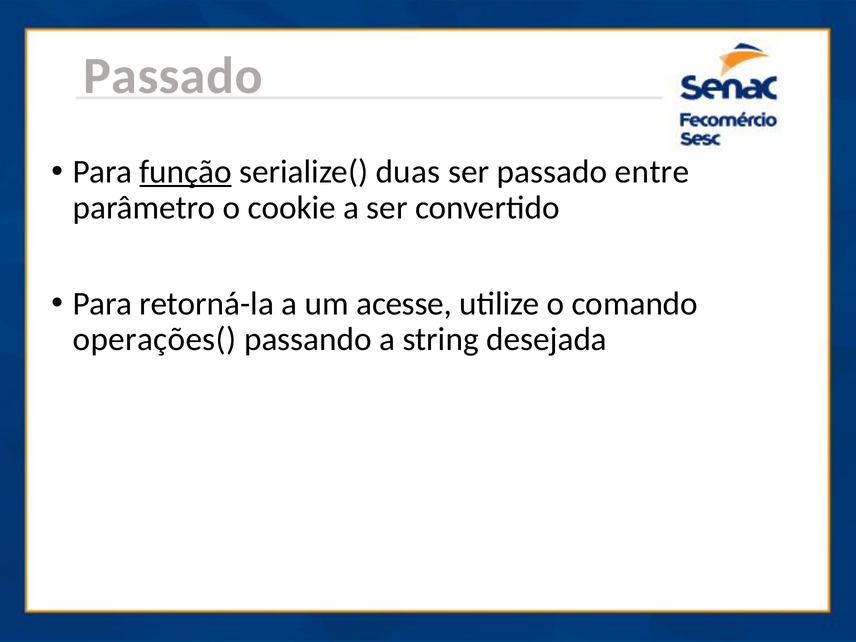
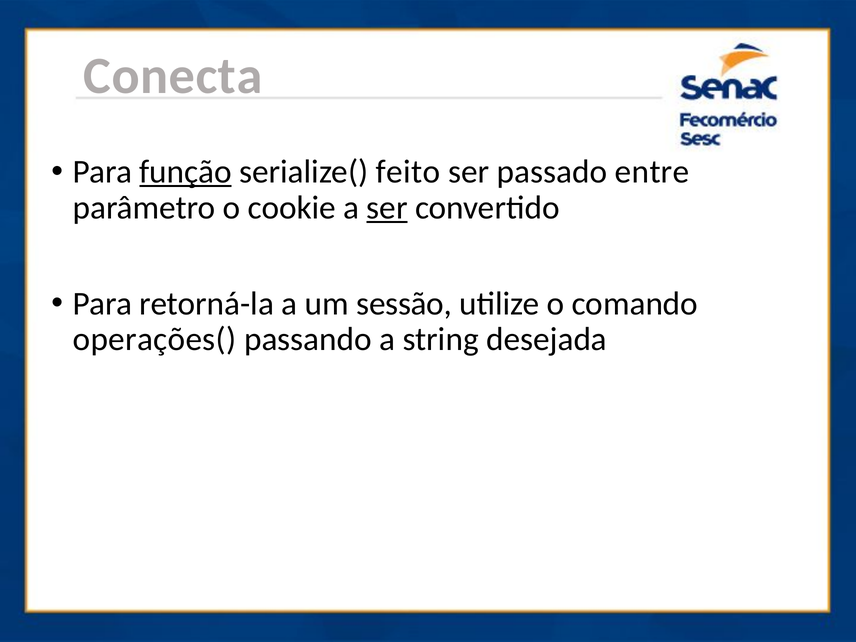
Passado: Passado -> Conecta (173, 76)
duas: duas -> feito (408, 172)
ser underline: none -> present (387, 208)
acesse: acesse -> sessão (404, 304)
